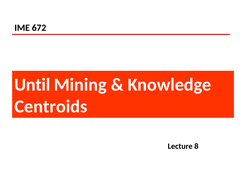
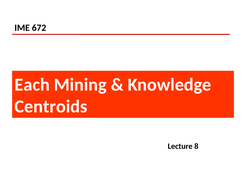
Until: Until -> Each (32, 84)
